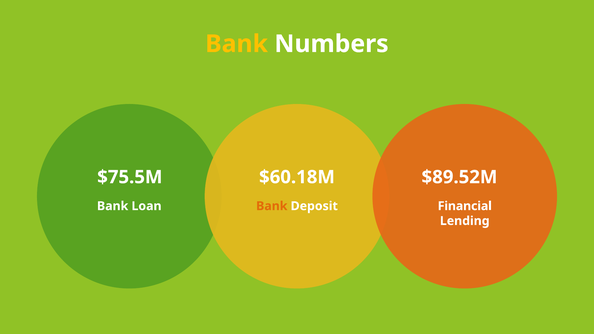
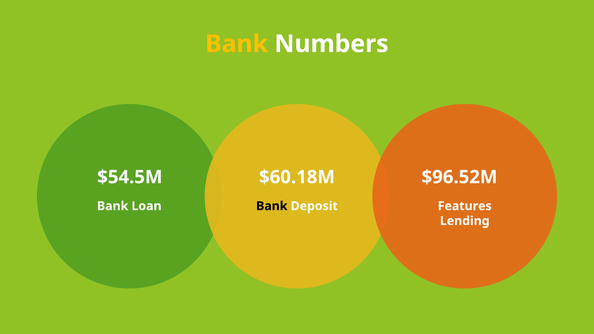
$75.5M: $75.5M -> $54.5M (130, 177)
$89.52M: $89.52M -> $96.52M (459, 177)
Bank colour: orange -> black (272, 206)
Financial: Financial -> Features (465, 206)
